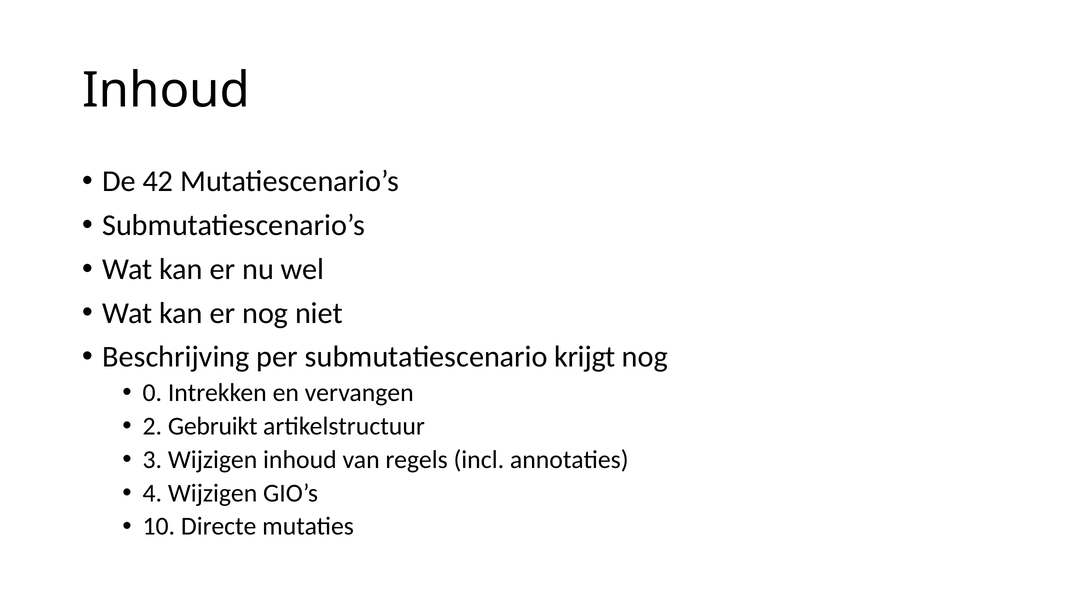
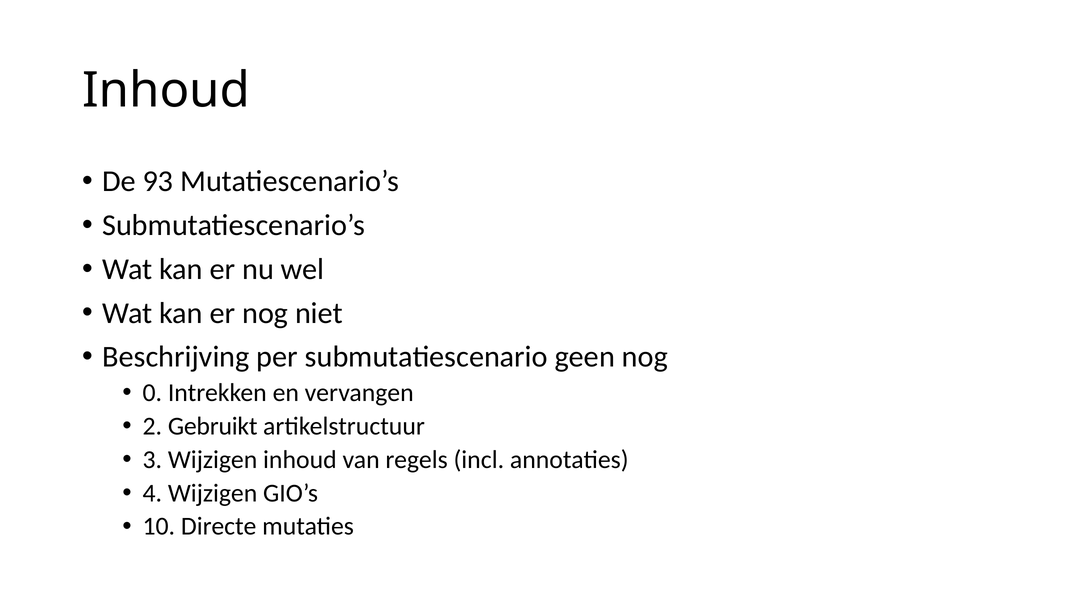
42: 42 -> 93 (158, 181)
krijgt: krijgt -> geen (585, 357)
